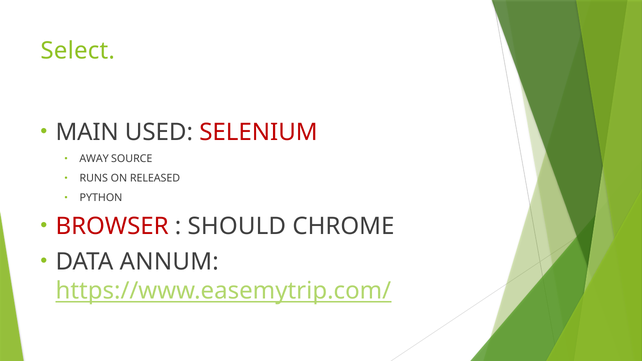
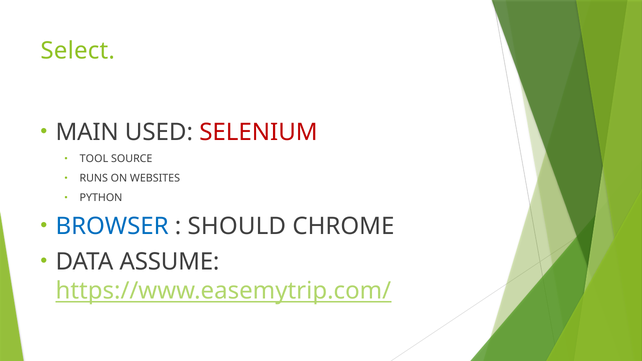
AWAY: AWAY -> TOOL (94, 159)
RELEASED: RELEASED -> WEBSITES (155, 178)
BROWSER colour: red -> blue (112, 226)
ANNUM: ANNUM -> ASSUME (169, 262)
